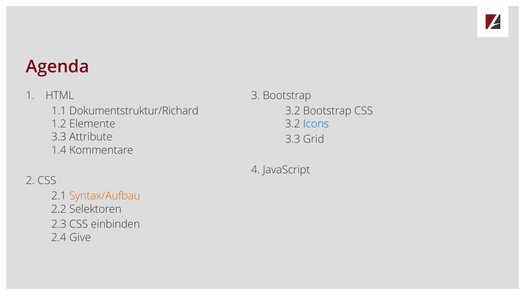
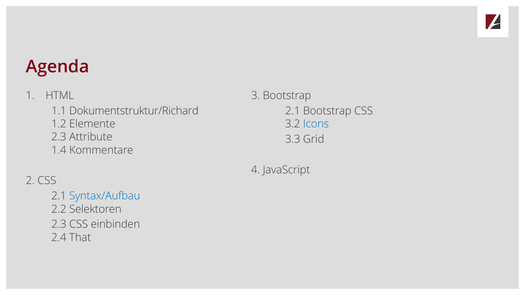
3.2: 3.2 -> 2.1 (293, 111)
3.3: 3.3 -> 2.3 (59, 137)
Syntax/Aufbau colour: orange -> blue (105, 196)
Give: Give -> That (80, 238)
